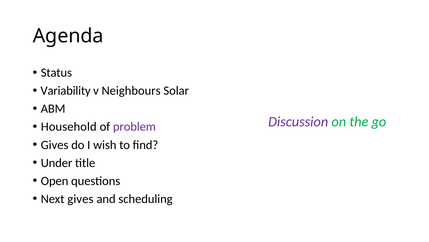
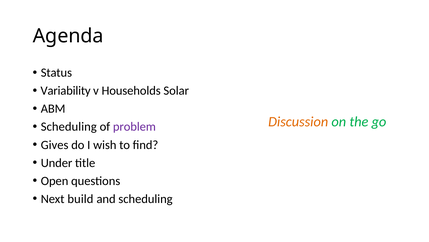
Neighbours: Neighbours -> Households (131, 91)
Discussion colour: purple -> orange (298, 122)
Household: Household -> Scheduling (69, 126)
Next gives: gives -> build (80, 198)
